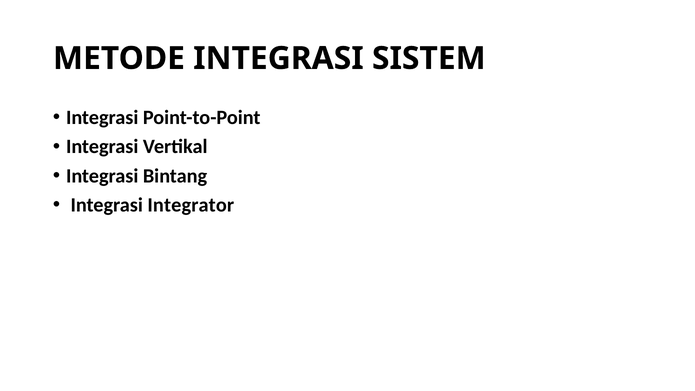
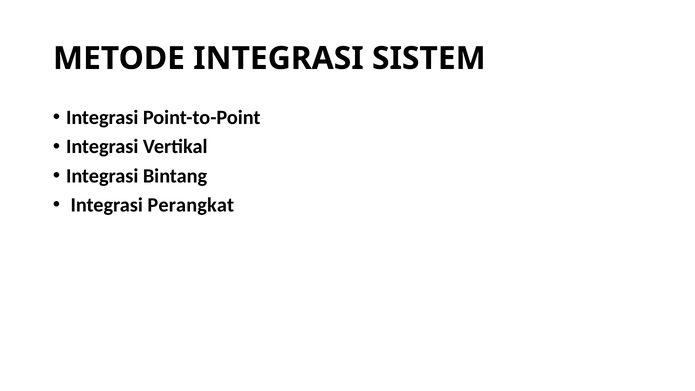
Integrator: Integrator -> Perangkat (191, 205)
